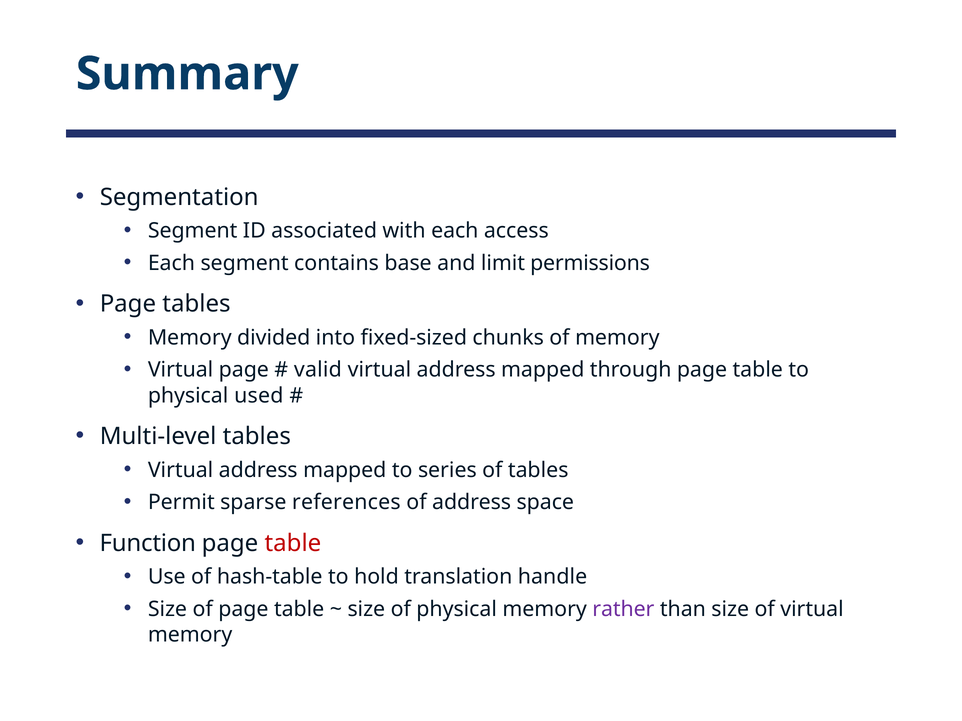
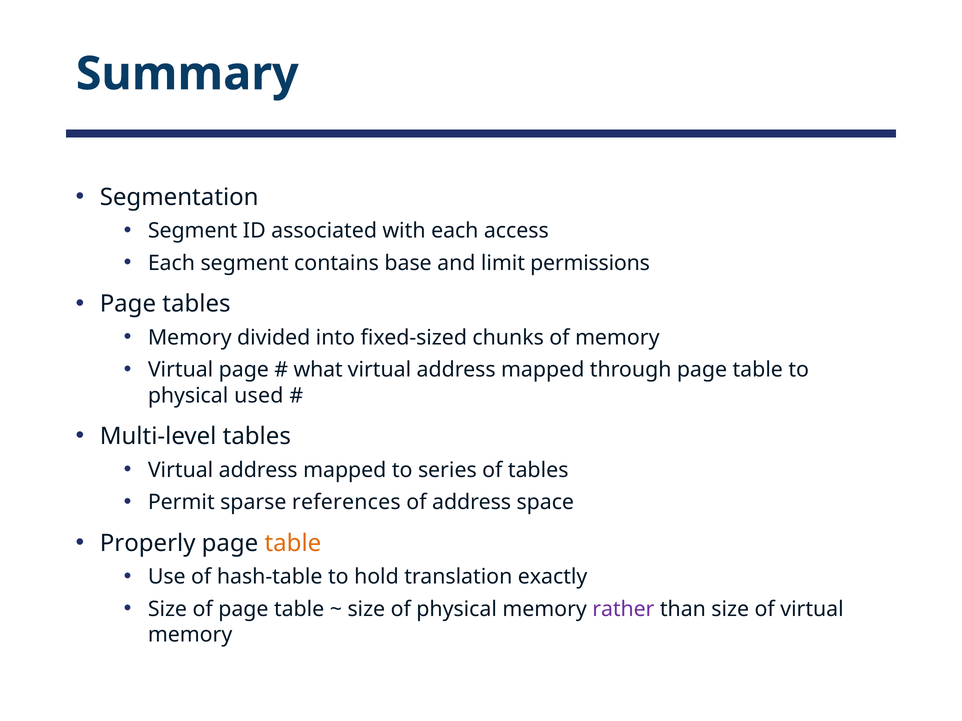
valid: valid -> what (318, 370)
Function: Function -> Properly (148, 543)
table colour: red -> orange (293, 543)
handle: handle -> exactly (553, 577)
